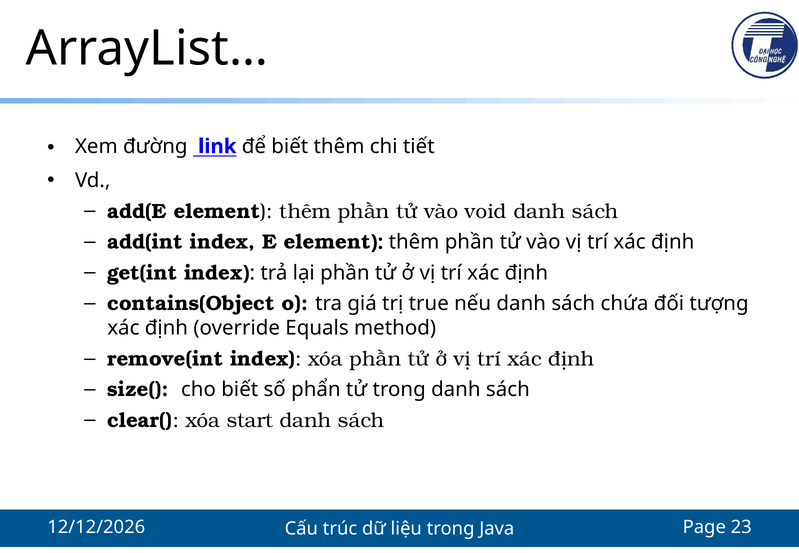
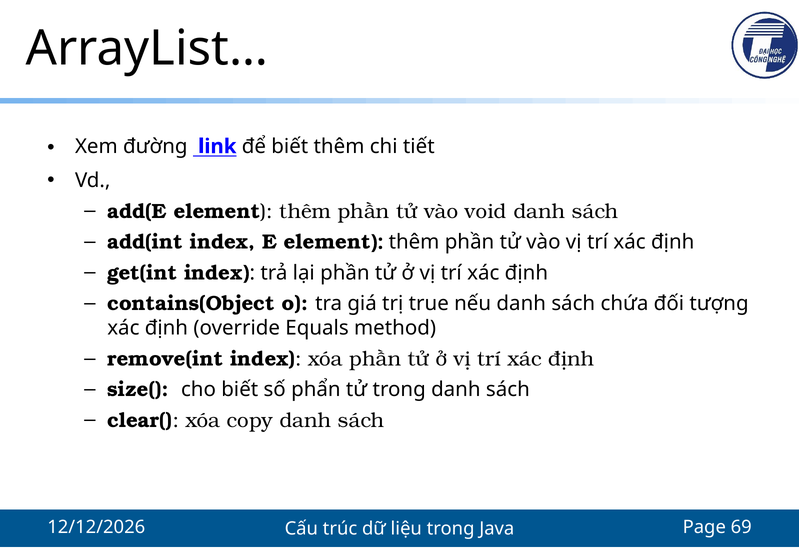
start: start -> copy (250, 421)
23: 23 -> 69 (741, 527)
